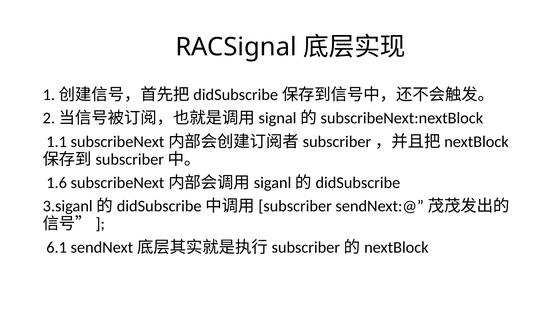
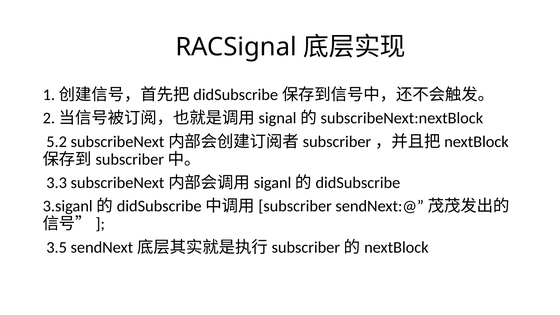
1.1: 1.1 -> 5.2 (57, 142)
1.6: 1.6 -> 3.3 (57, 183)
6.1: 6.1 -> 3.5 (57, 247)
